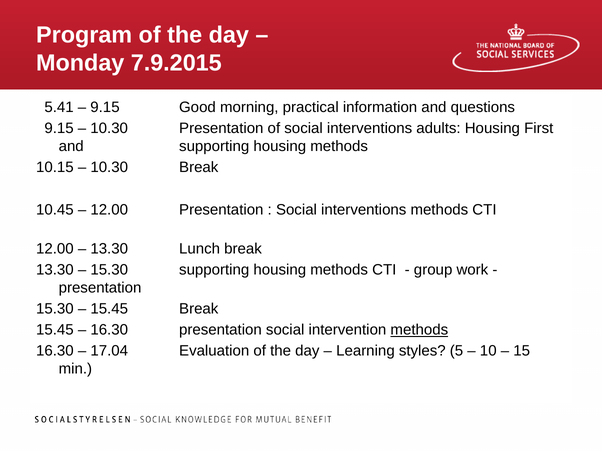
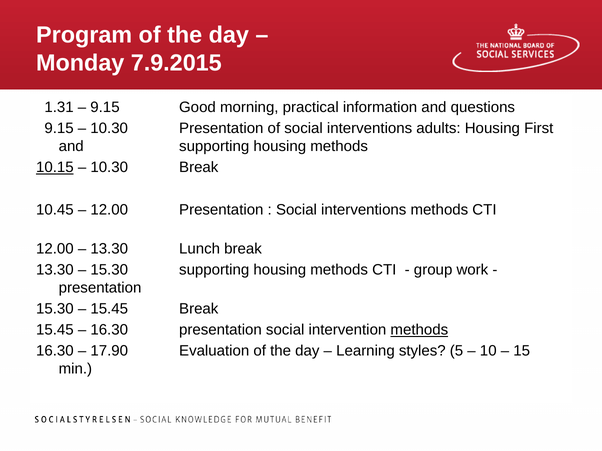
5.41: 5.41 -> 1.31 (59, 107)
10.15 underline: none -> present (55, 168)
17.04: 17.04 -> 17.90 (109, 351)
